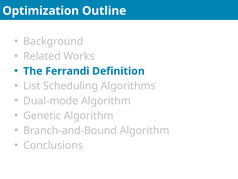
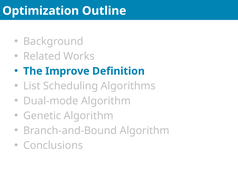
Ferrandi: Ferrandi -> Improve (67, 71)
